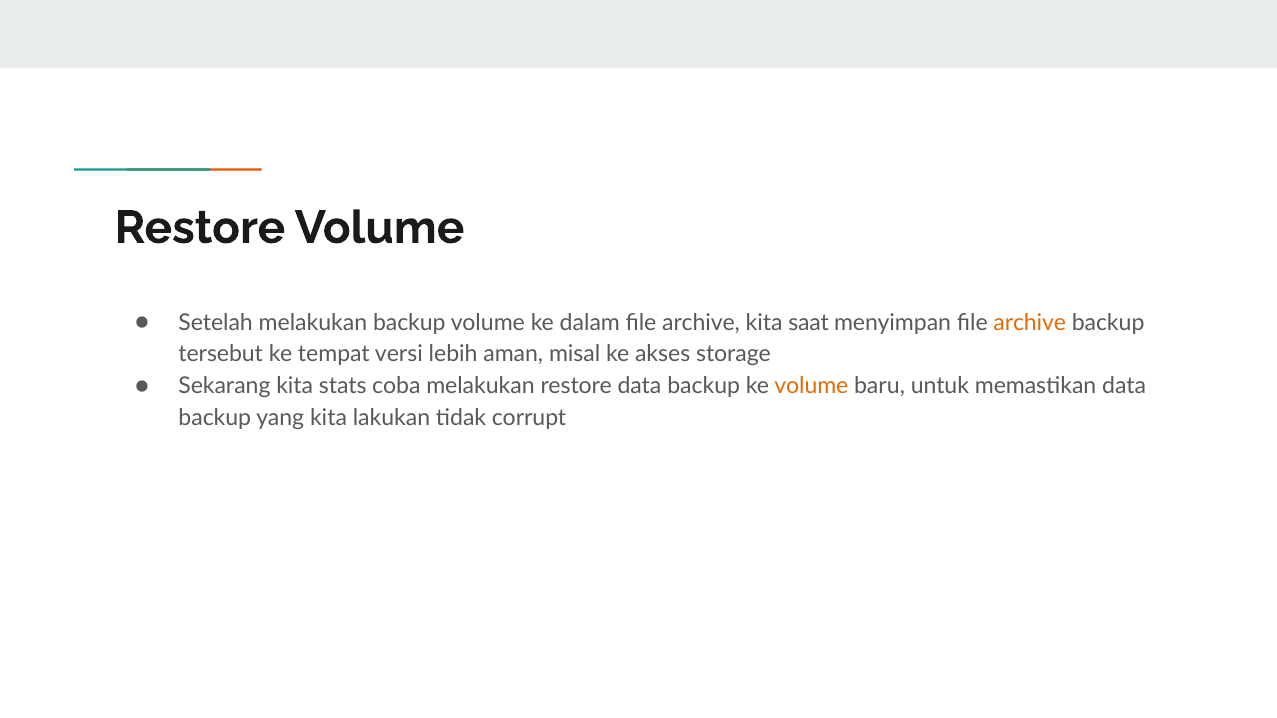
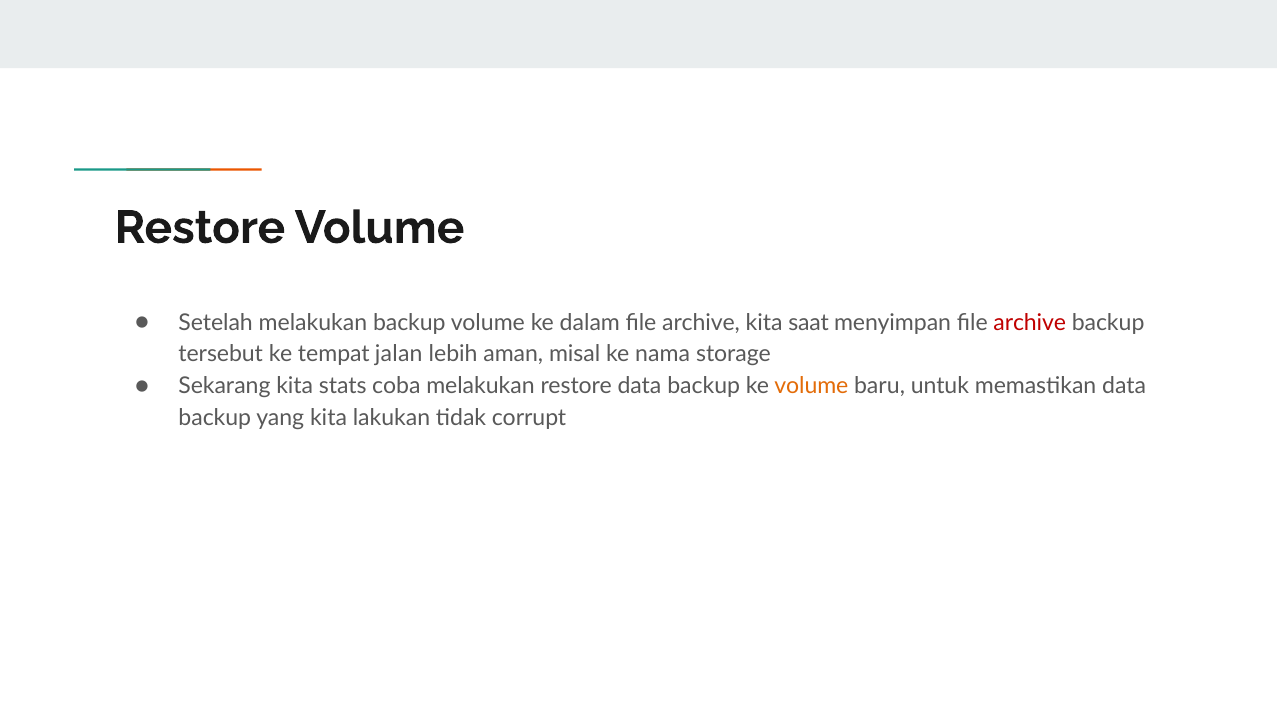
archive colour: orange -> red (1030, 323)
versi: versi -> jalan (399, 355)
akses: akses -> nama (663, 355)
